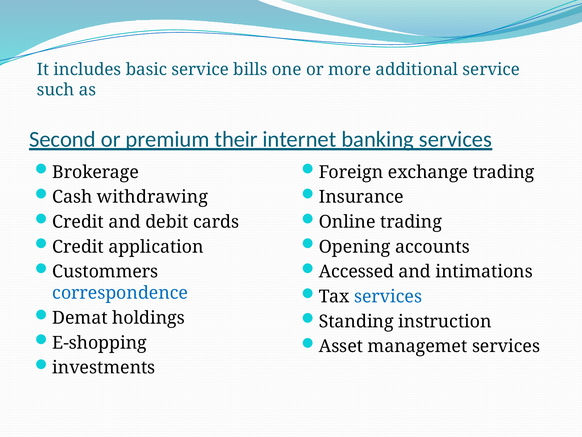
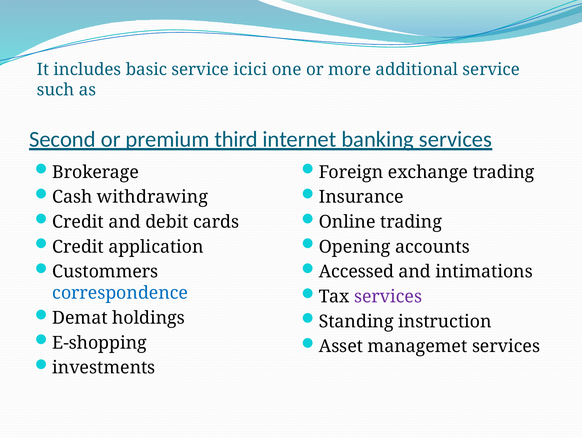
bills: bills -> icici (250, 70)
their: their -> third (236, 139)
services colour: blue -> purple (388, 296)
